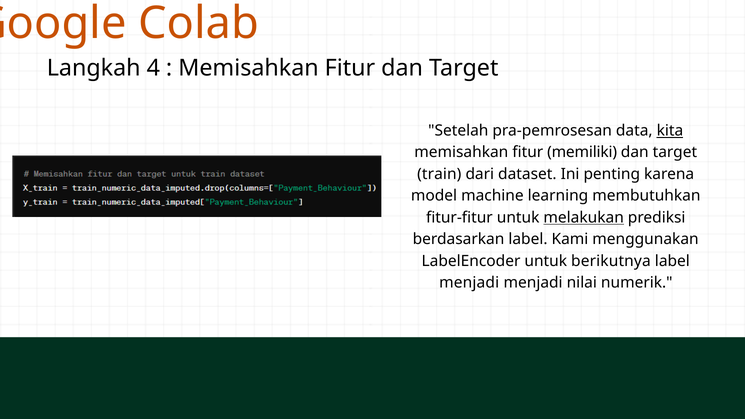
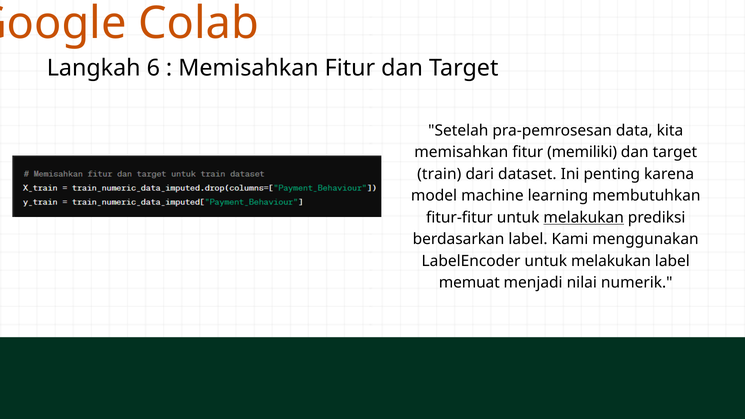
4: 4 -> 6 (153, 68)
kita underline: present -> none (670, 131)
LabelEncoder untuk berikutnya: berikutnya -> melakukan (611, 261)
menjadi: menjadi -> memuat (469, 283)
